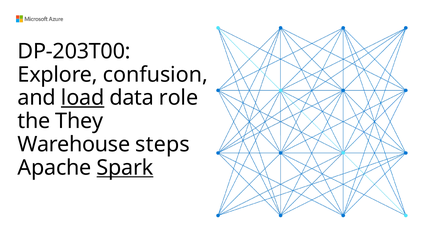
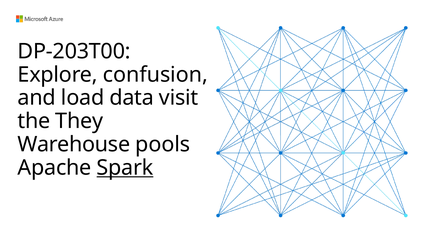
load underline: present -> none (83, 98)
role: role -> visit (179, 98)
steps: steps -> pools (163, 145)
